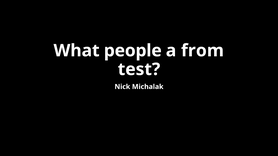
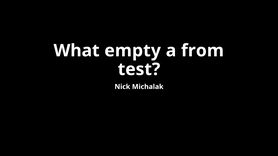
people: people -> empty (133, 51)
